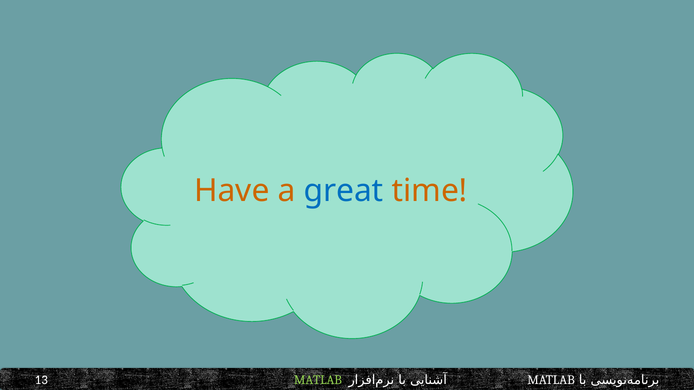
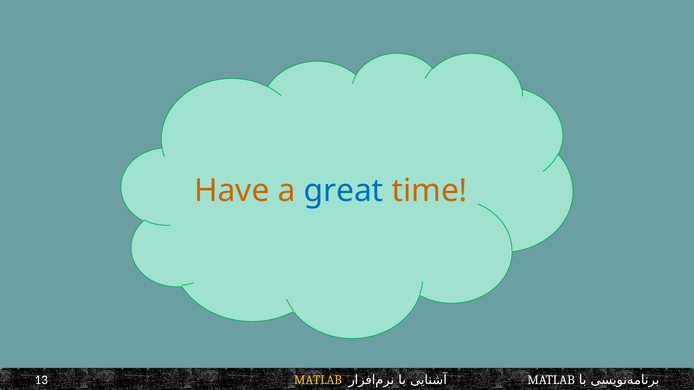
MATLAB colour: light green -> yellow (318, 380)
